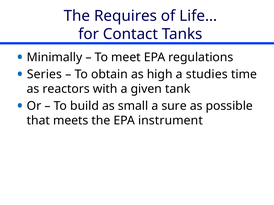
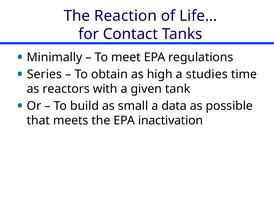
Requires: Requires -> Reaction (125, 16)
sure: sure -> data (174, 106)
instrument: instrument -> inactivation (171, 121)
